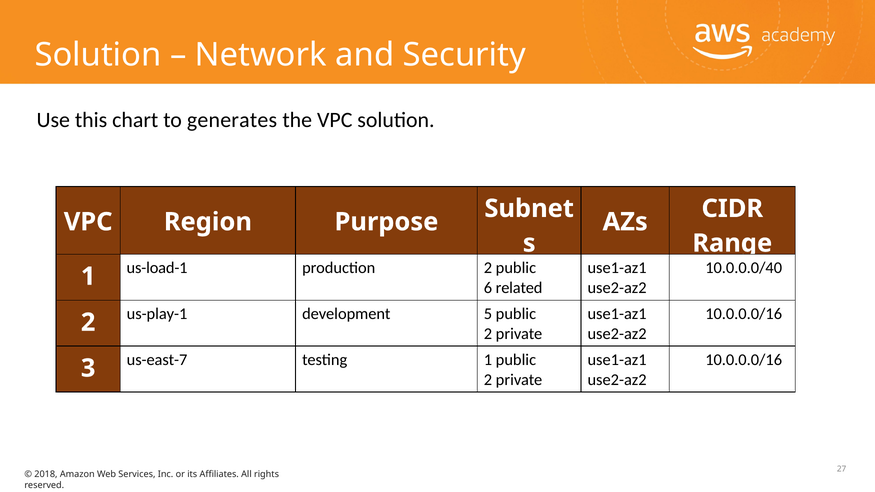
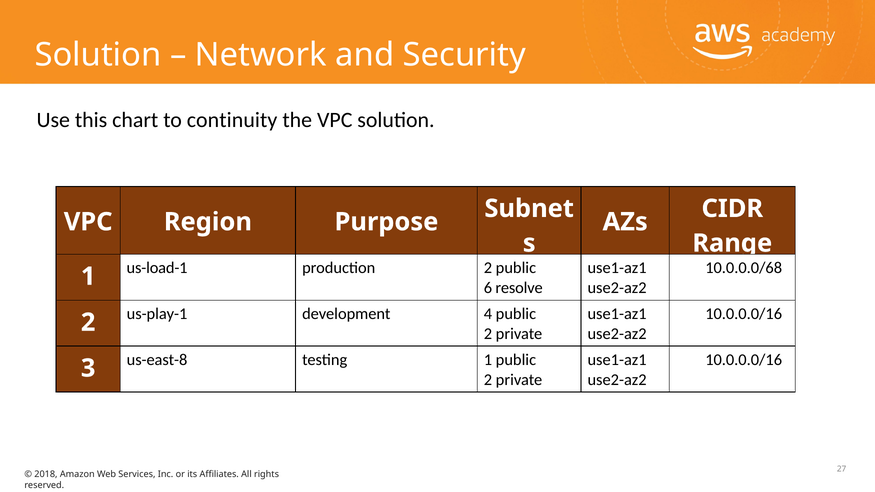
generates: generates -> continuity (232, 120)
10.0.0.0/40: 10.0.0.0/40 -> 10.0.0.0/68 (744, 268)
related: related -> resolve (519, 288)
5: 5 -> 4 (488, 314)
us-east-7: us-east-7 -> us-east-8 (157, 360)
